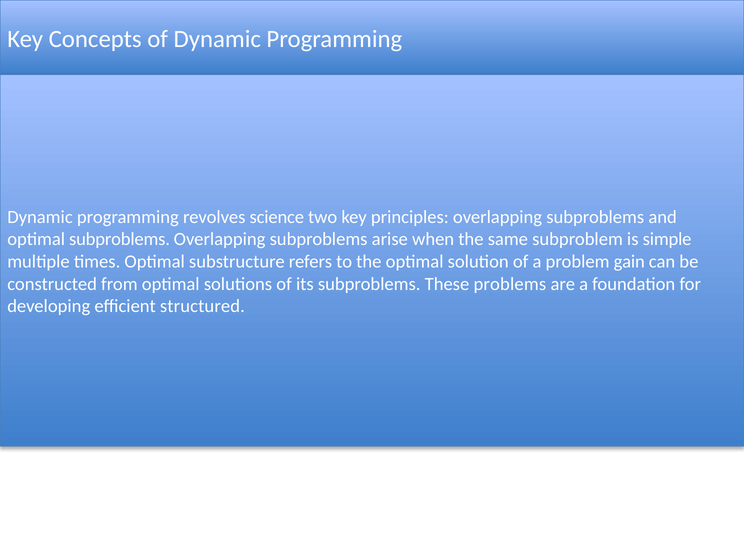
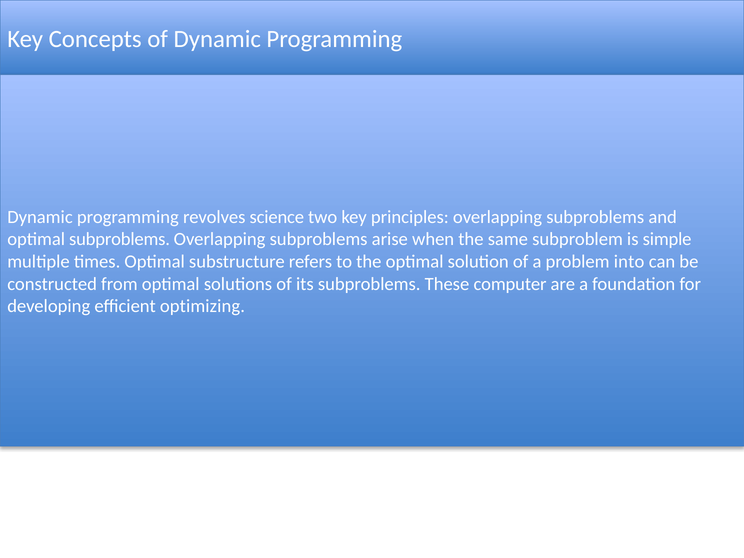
gain: gain -> into (629, 262)
problems: problems -> computer (510, 284)
structured: structured -> optimizing (202, 306)
